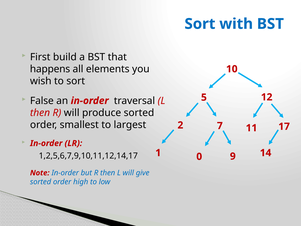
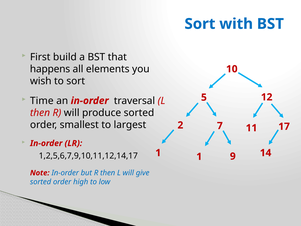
False: False -> Time (42, 101)
1 0: 0 -> 1 (199, 156)
